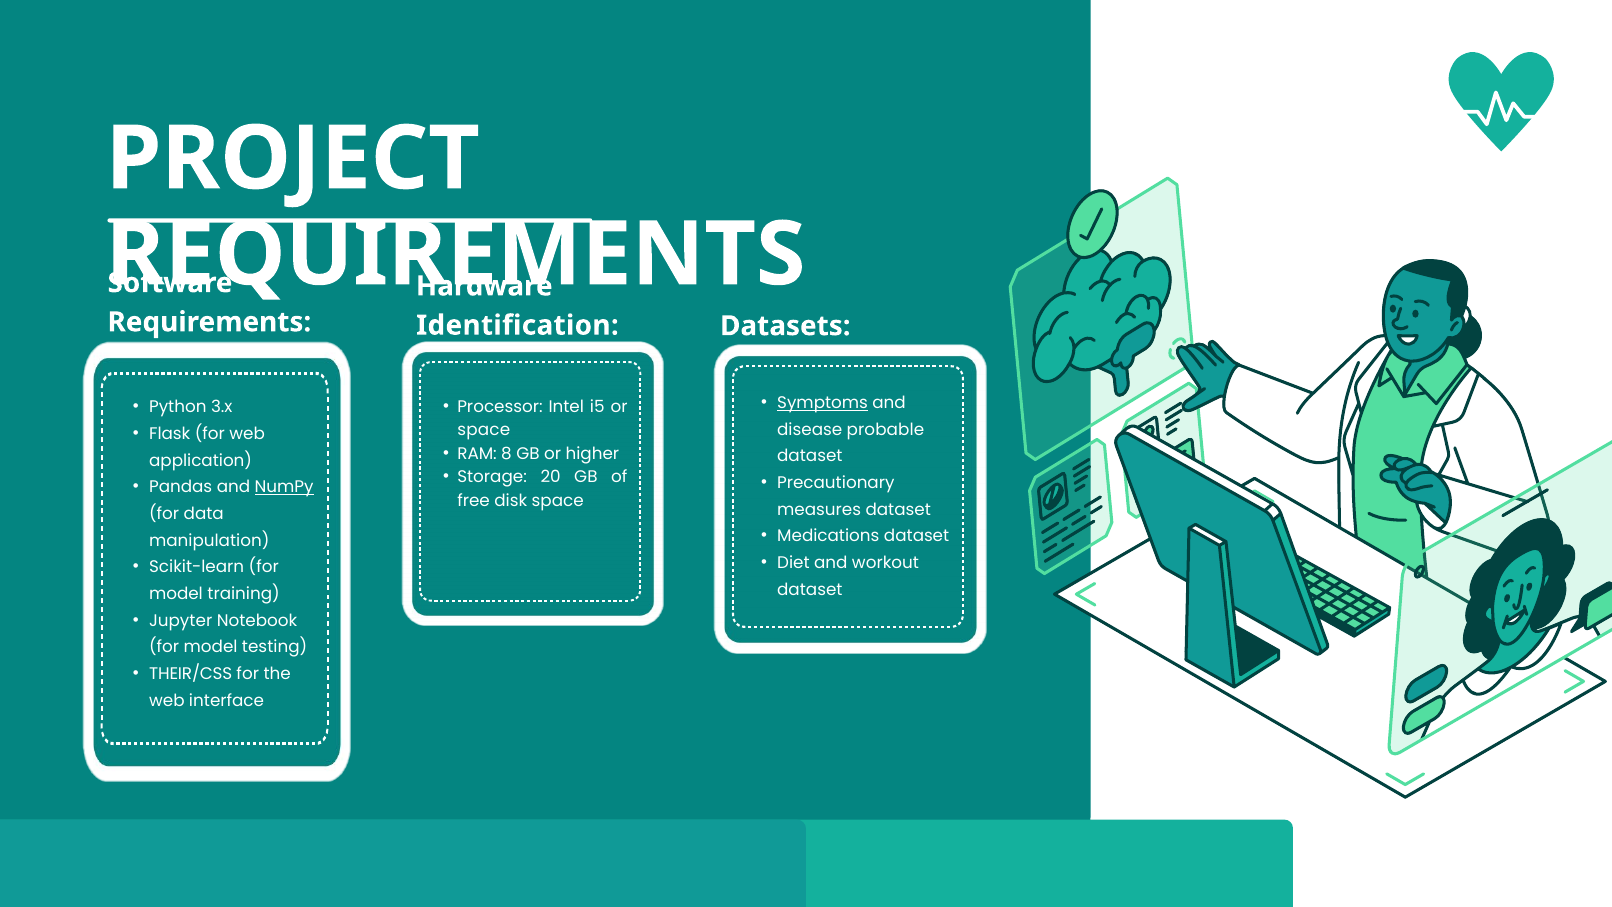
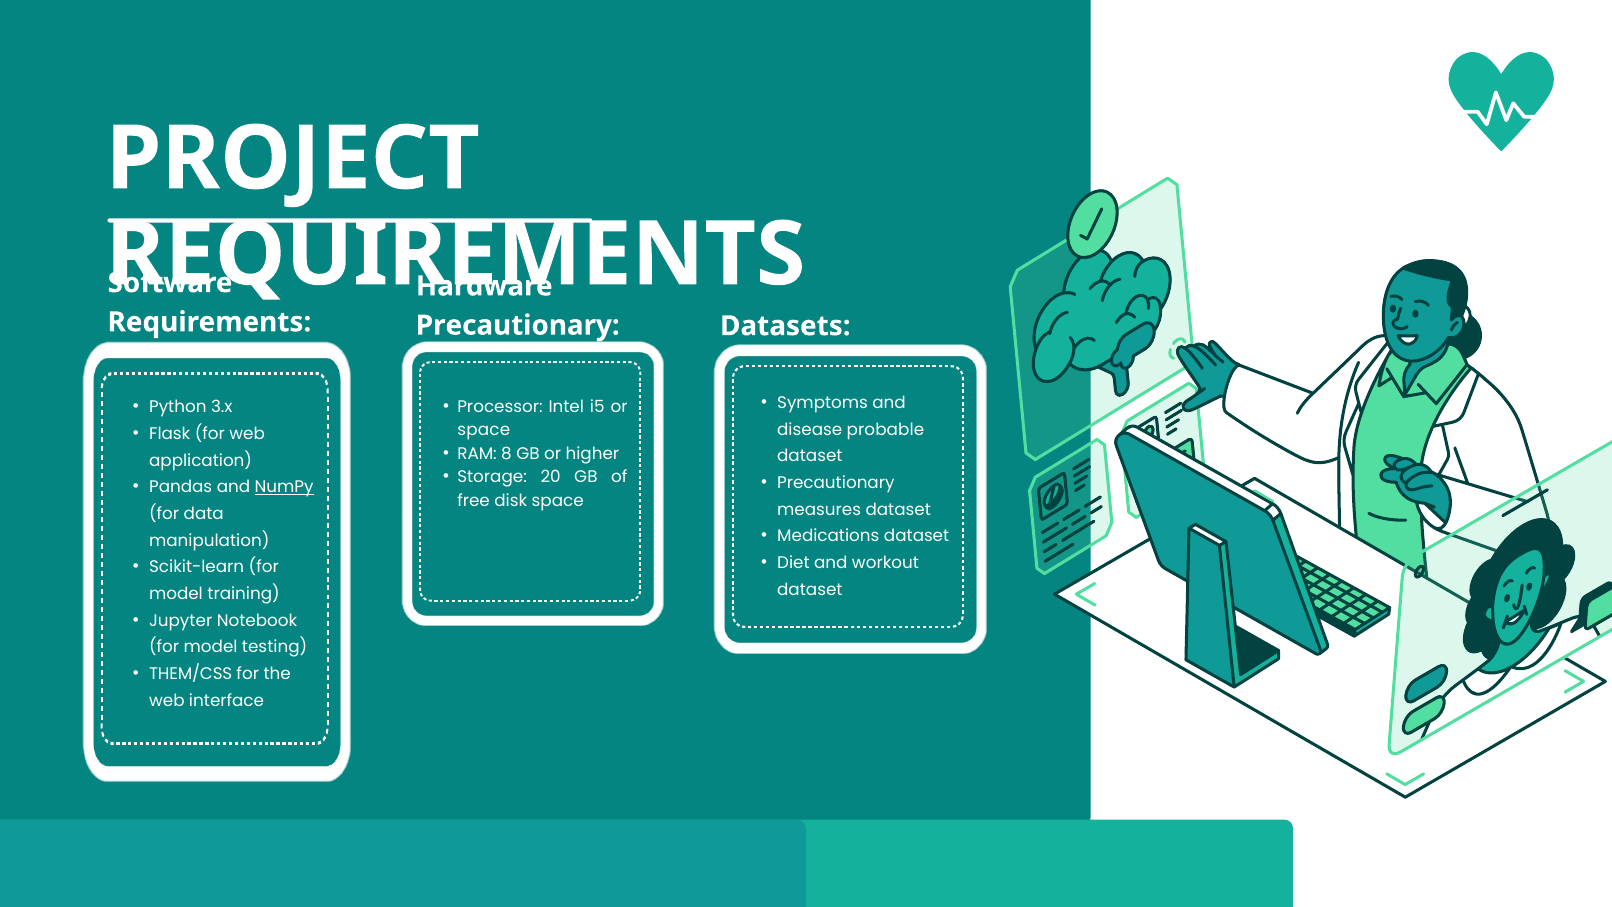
Identification: Identification -> Precautionary (518, 325)
Symptoms underline: present -> none (823, 403)
THEIR/CSS: THEIR/CSS -> THEM/CSS (191, 674)
